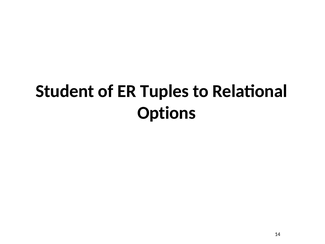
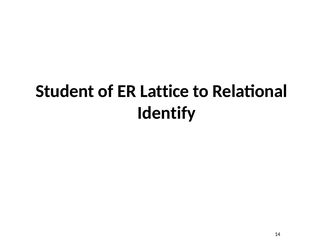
Tuples: Tuples -> Lattice (165, 91)
Options: Options -> Identify (166, 113)
